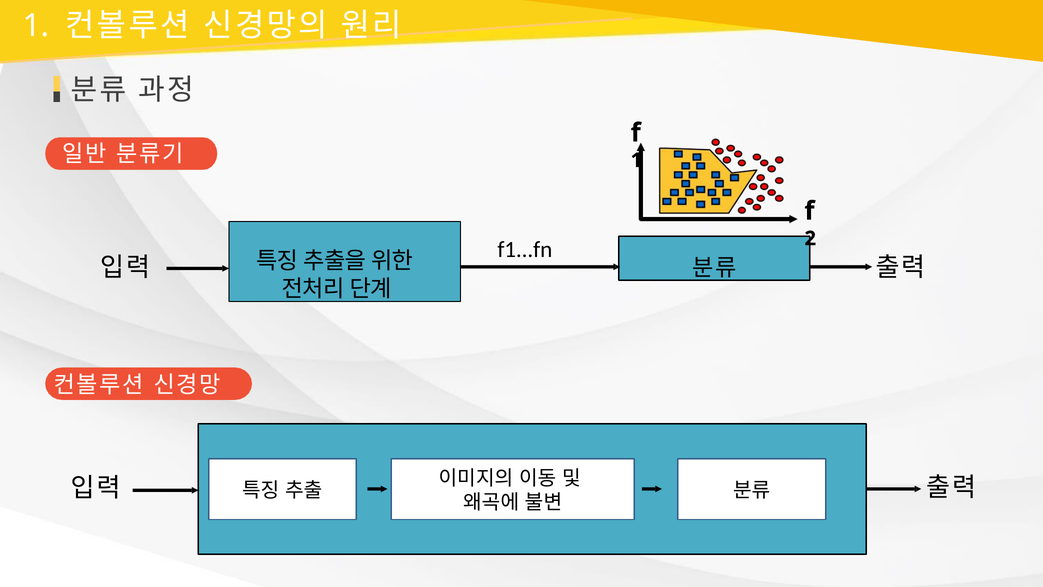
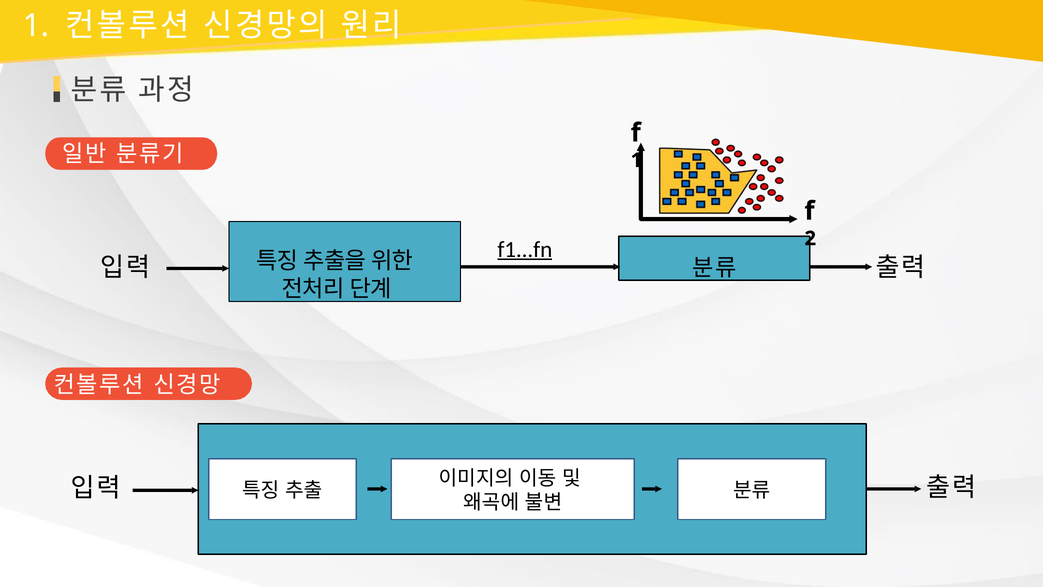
f1...fn underline: none -> present (525, 249)
